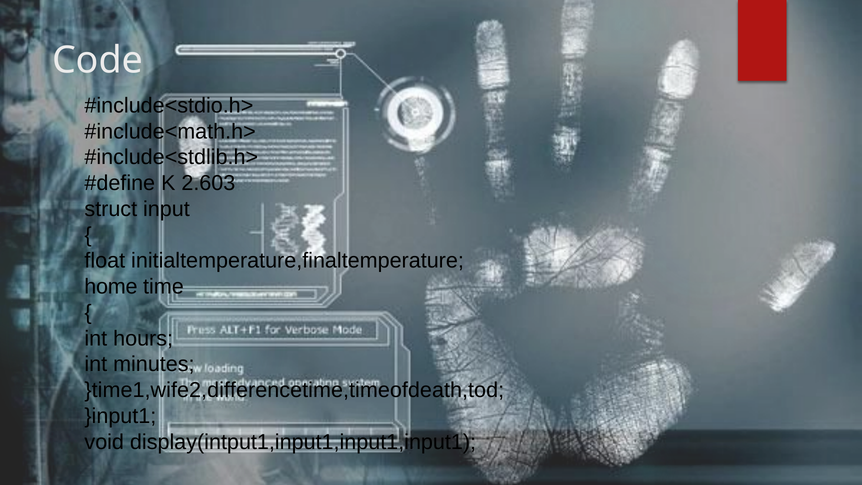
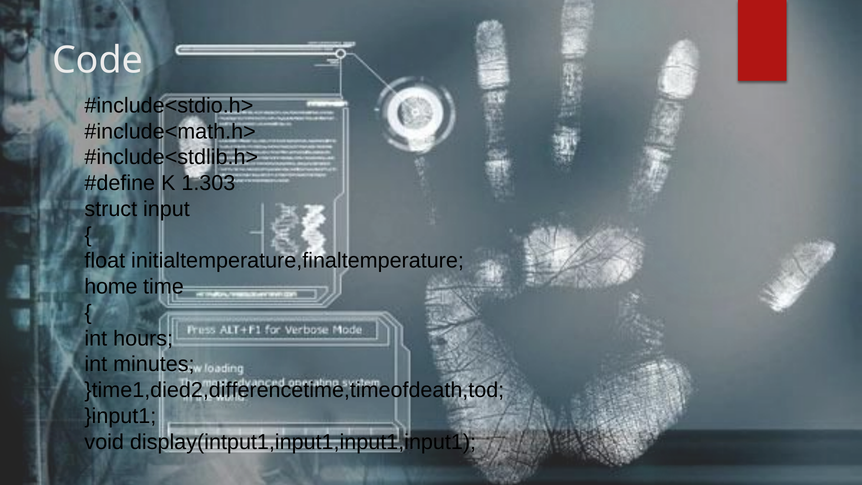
2.603: 2.603 -> 1.303 (208, 183)
}time1,wife2,differencetime,timeofdeath,tod: }time1,wife2,differencetime,timeofdeath,tod -> }time1,died2,differencetime,timeofdeath,tod (294, 390)
